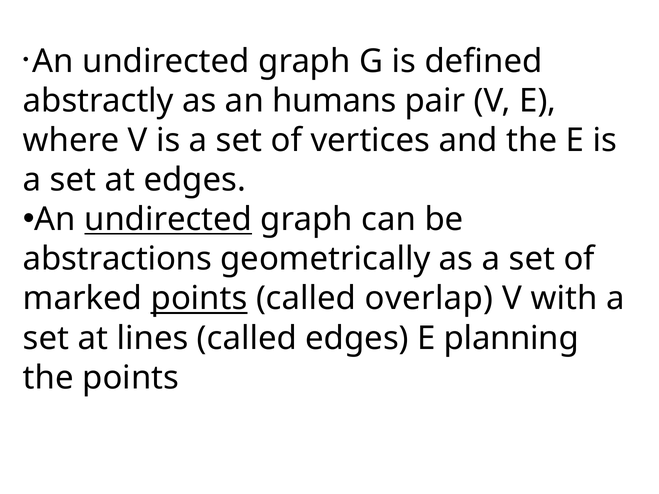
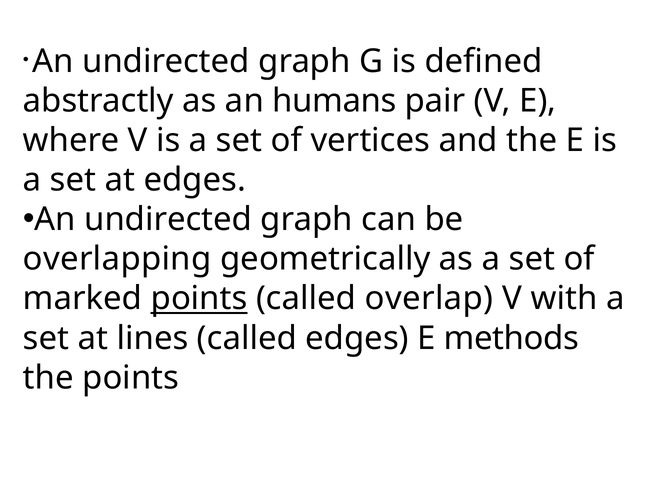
undirected underline: present -> none (168, 220)
abstractions: abstractions -> overlapping (117, 259)
planning: planning -> methods (511, 338)
